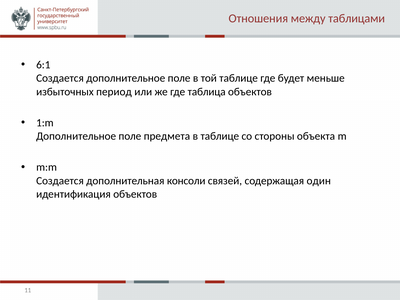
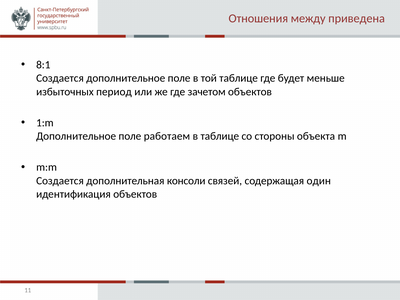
таблицами: таблицами -> приведена (357, 18)
6:1: 6:1 -> 8:1 (43, 65)
таблица: таблица -> зачетом (207, 92)
предмета: предмета -> работаем (167, 136)
